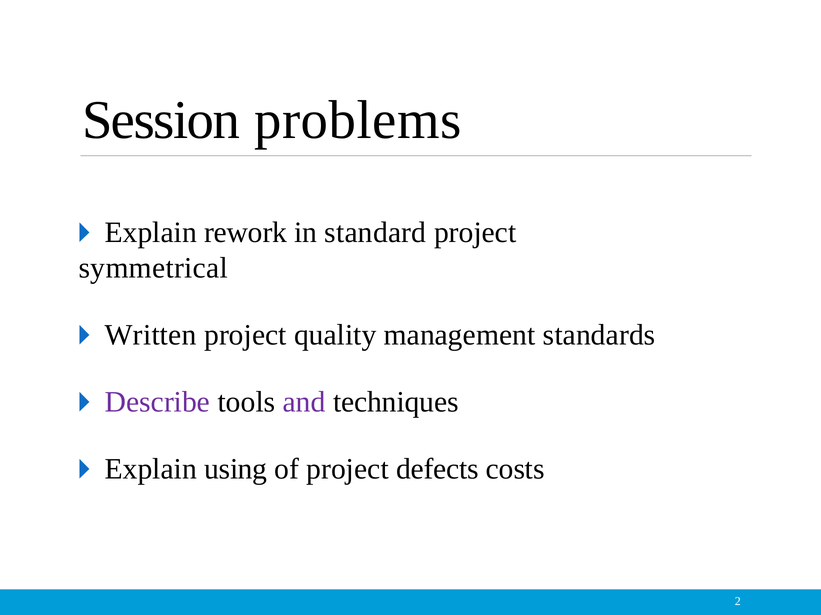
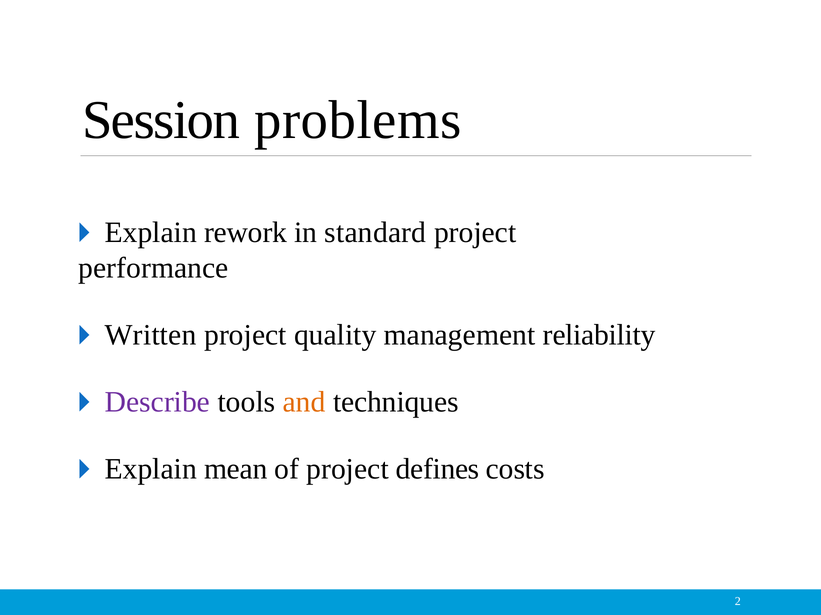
symmetrical: symmetrical -> performance (153, 268)
standards: standards -> reliability (599, 335)
and colour: purple -> orange (304, 403)
using: using -> mean (236, 470)
defects: defects -> defines (438, 470)
